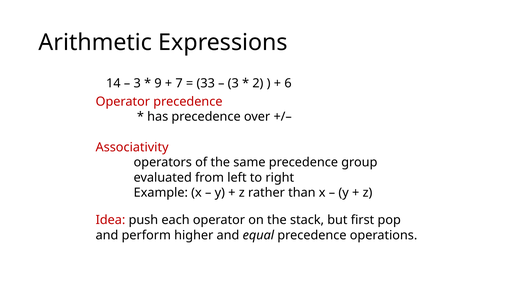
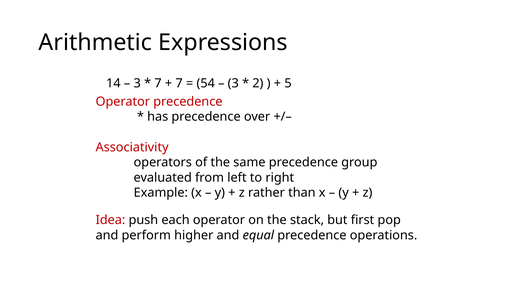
9: 9 -> 7 (158, 83)
33: 33 -> 54 (206, 83)
6: 6 -> 5 (288, 83)
